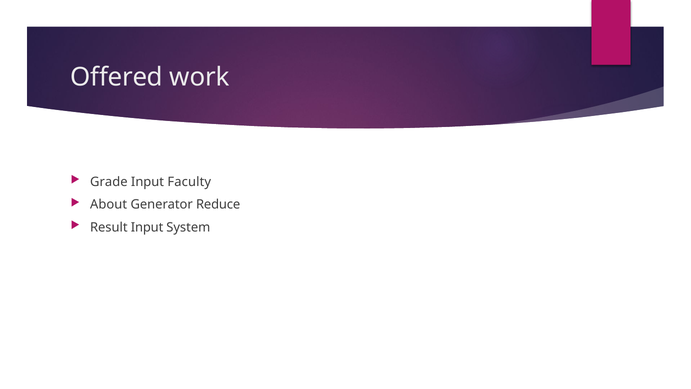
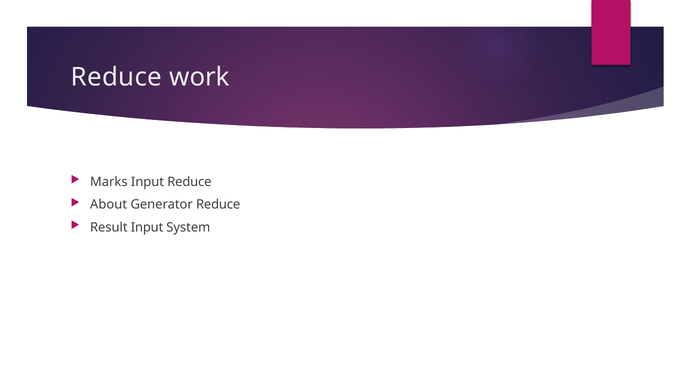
Offered: Offered -> Reduce (116, 77)
Grade: Grade -> Marks (109, 182)
Input Faculty: Faculty -> Reduce (189, 182)
